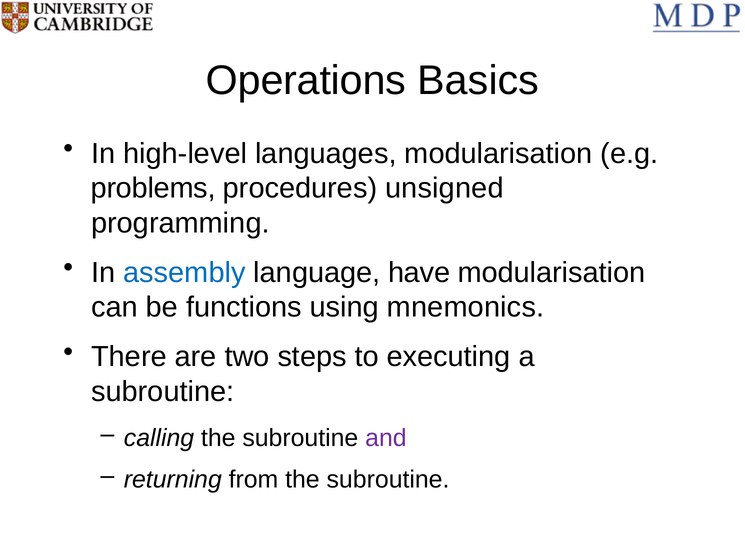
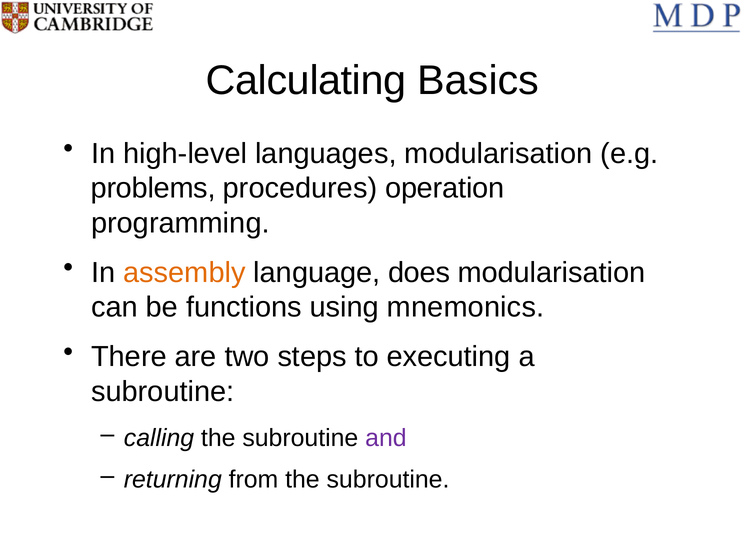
Operations: Operations -> Calculating (306, 80)
unsigned: unsigned -> operation (445, 188)
assembly colour: blue -> orange (184, 272)
have: have -> does (419, 272)
